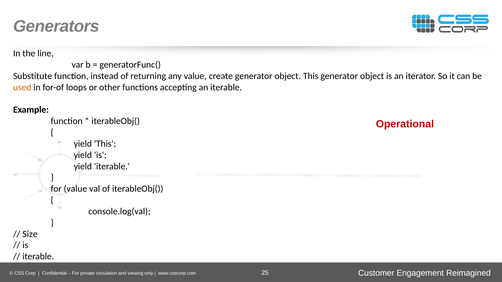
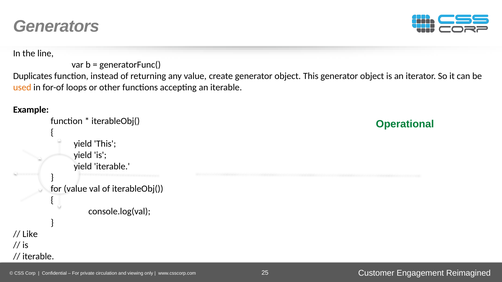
Substitute: Substitute -> Duplicates (33, 76)
Operational colour: red -> green (405, 124)
Size: Size -> Like (30, 234)
